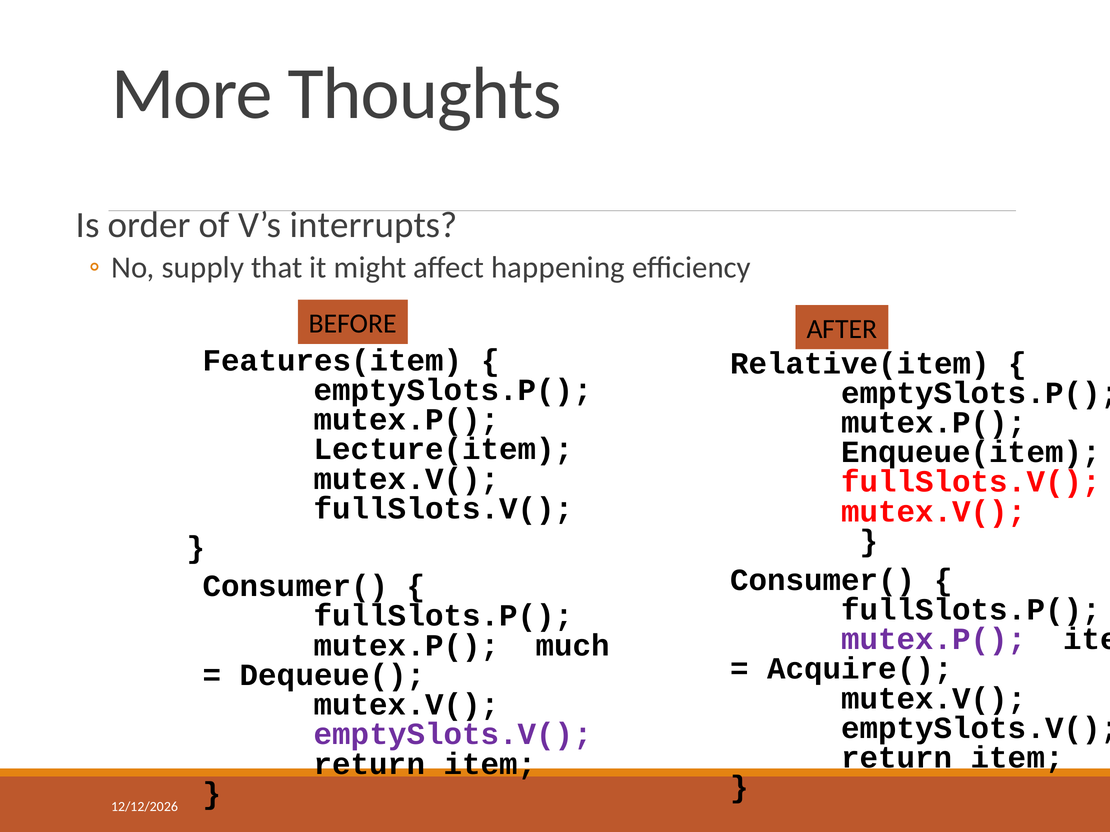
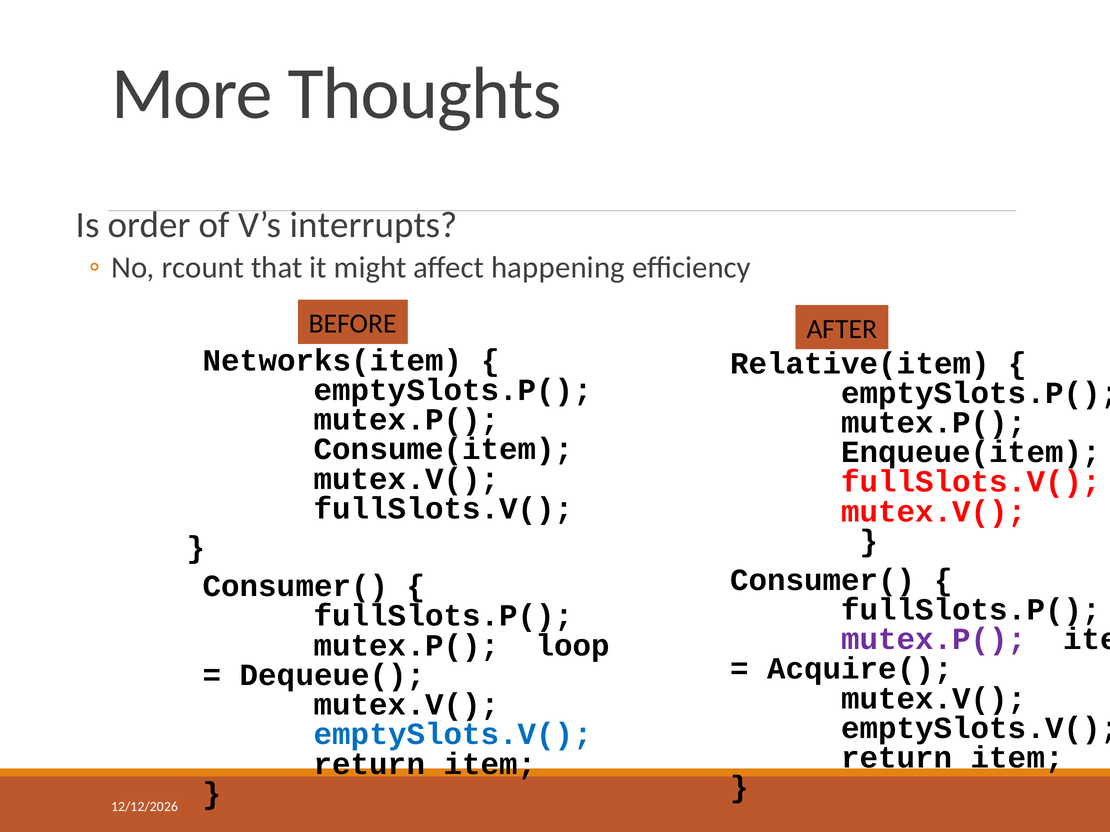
supply: supply -> rcount (203, 268)
Features(item: Features(item -> Networks(item (333, 361)
Lecture(item: Lecture(item -> Consume(item (444, 450)
much: much -> loop (573, 646)
emptySlots.V( colour: purple -> blue (453, 735)
